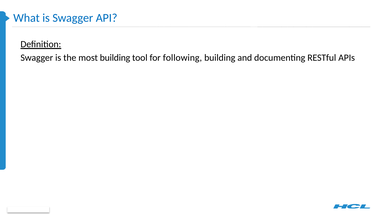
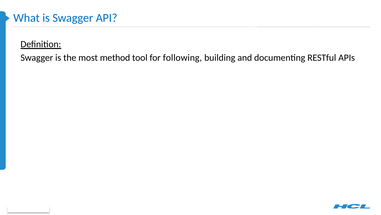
most building: building -> method (115, 58)
